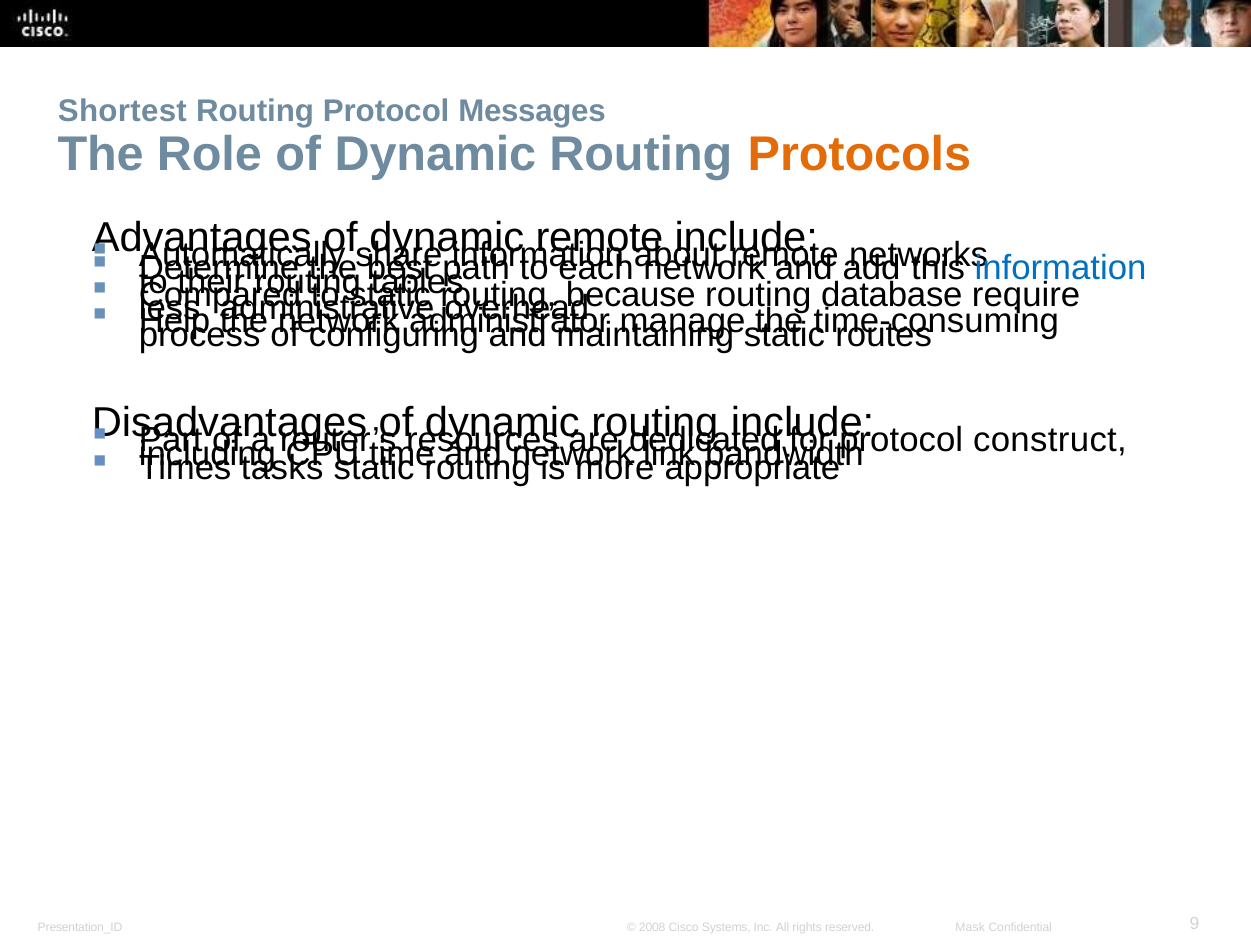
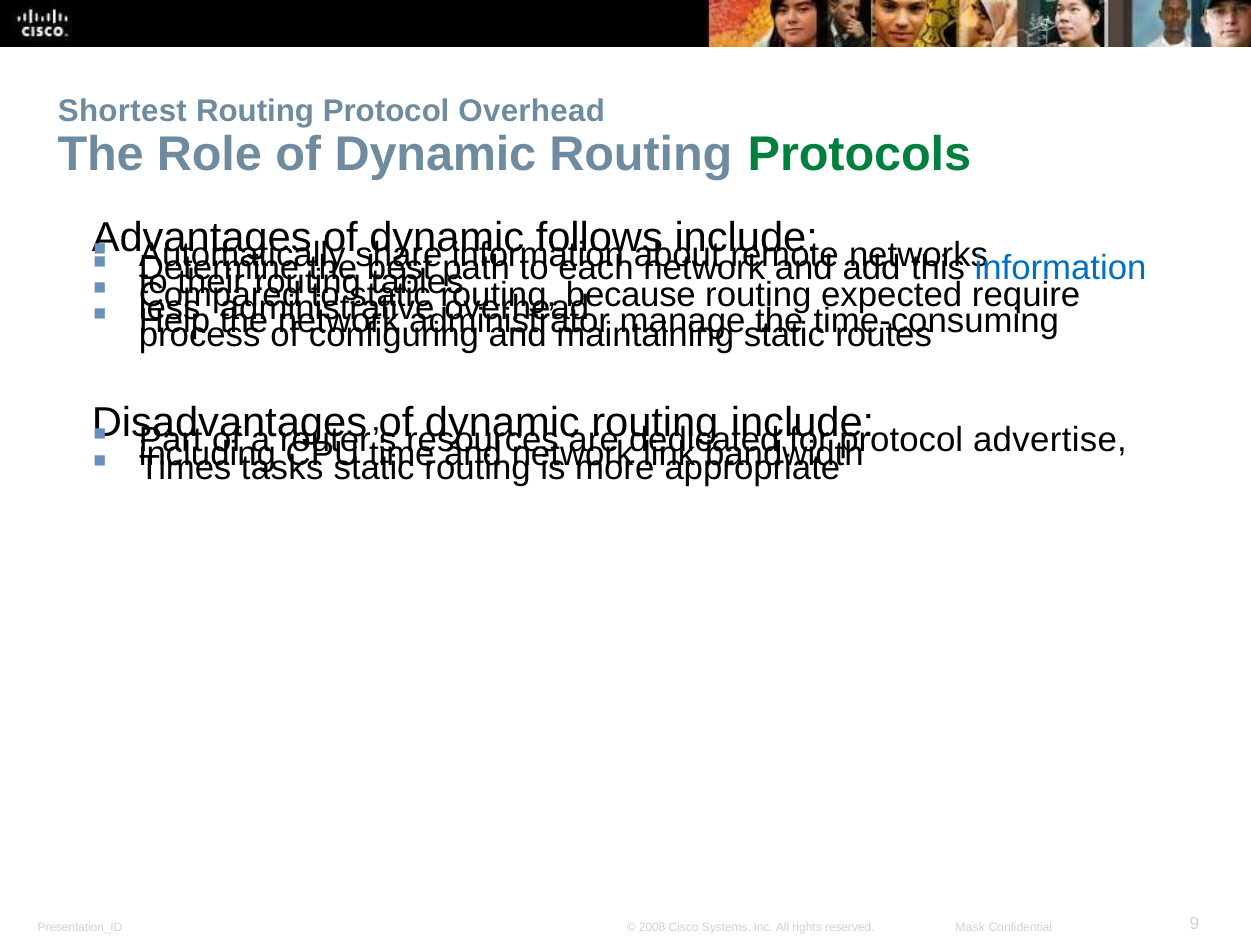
Protocol Messages: Messages -> Overhead (532, 111)
Protocols colour: orange -> green (859, 154)
remote: remote -> follows (599, 237)
database: database -> expected (892, 295)
construct: construct -> advertise (1050, 440)
